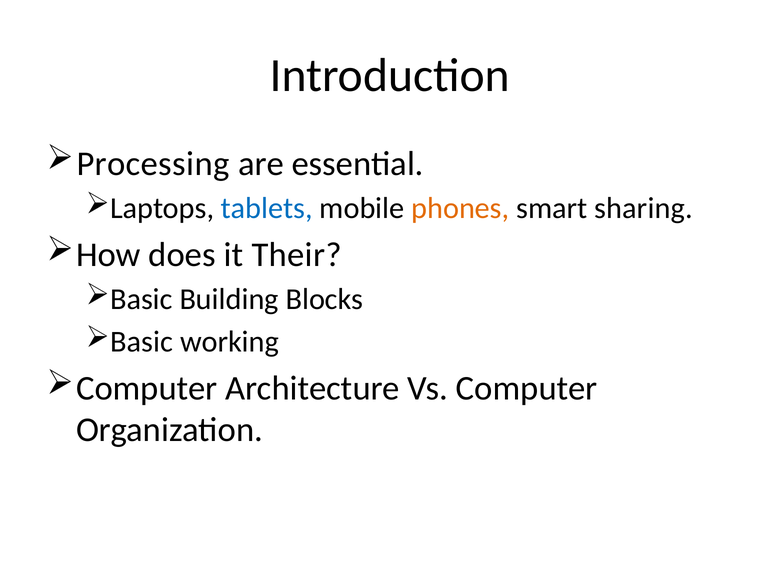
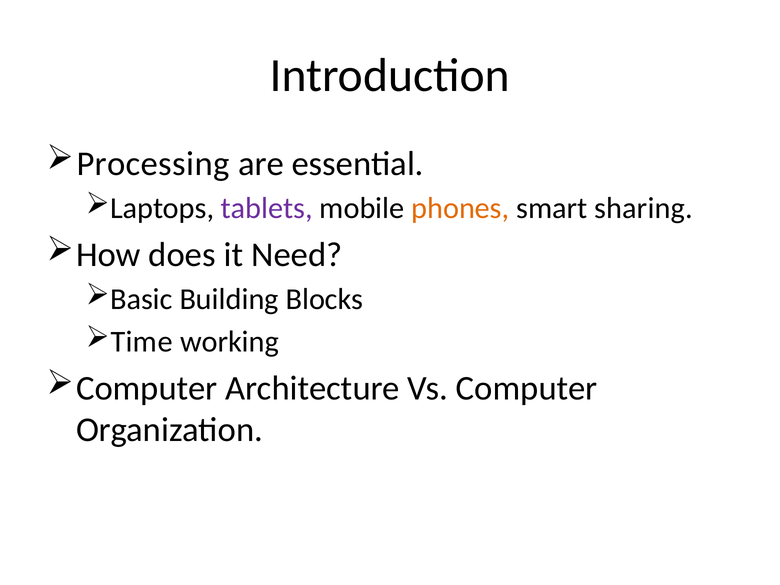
tablets colour: blue -> purple (267, 208)
Their: Their -> Need (297, 255)
Basic: Basic -> Time (142, 342)
